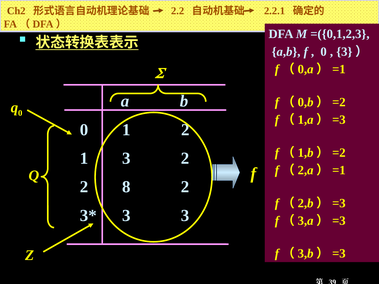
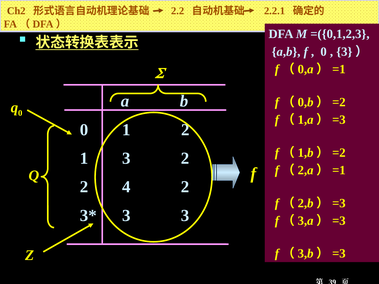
8: 8 -> 4 (126, 187)
